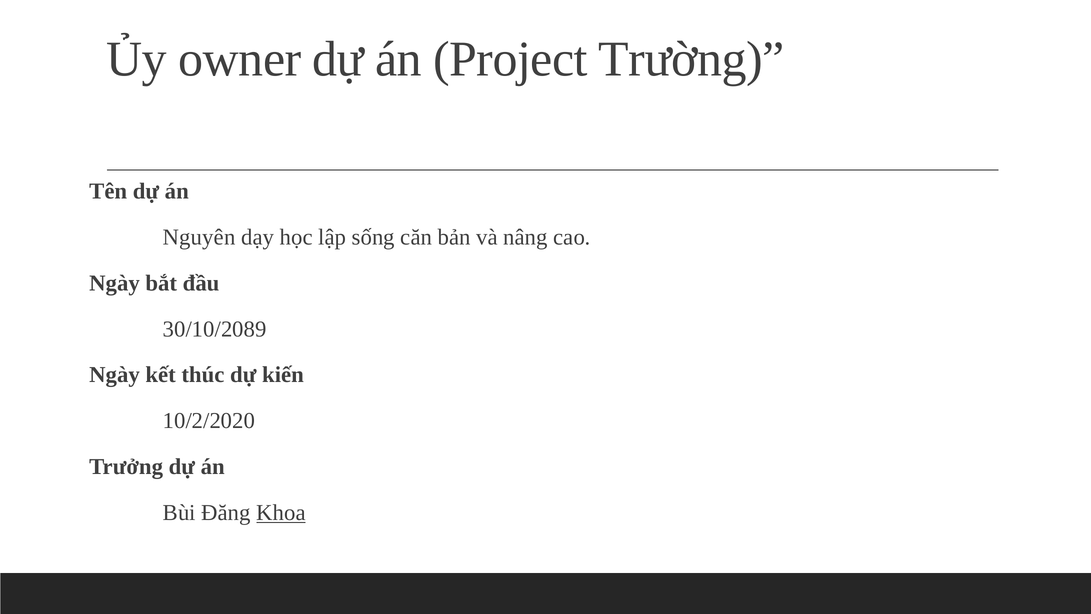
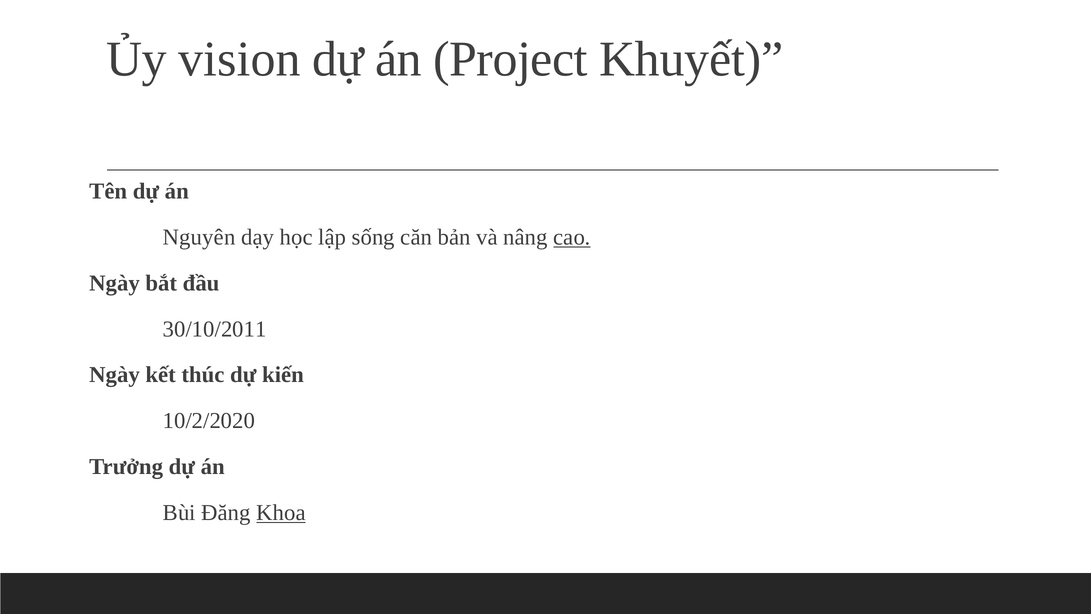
owner: owner -> vision (240, 59)
Trường: Trường -> Khuyết (691, 59)
cao underline: none -> present (572, 237)
30/10/2089: 30/10/2089 -> 30/10/2011 (215, 329)
